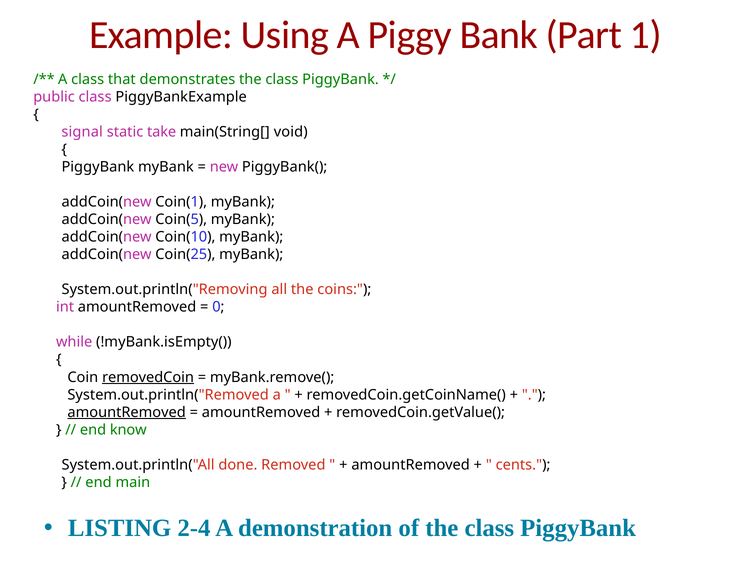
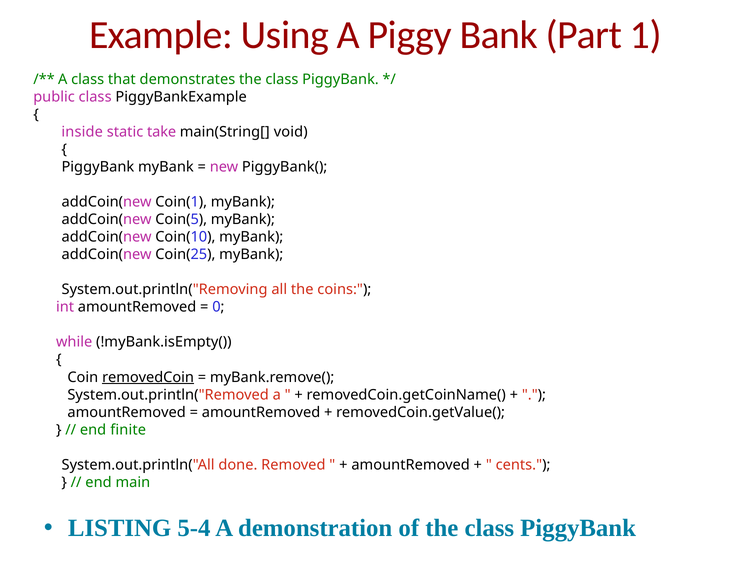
signal: signal -> inside (82, 132)
amountRemoved underline: present -> none (127, 412)
know: know -> finite (128, 430)
2-4: 2-4 -> 5-4 (194, 529)
